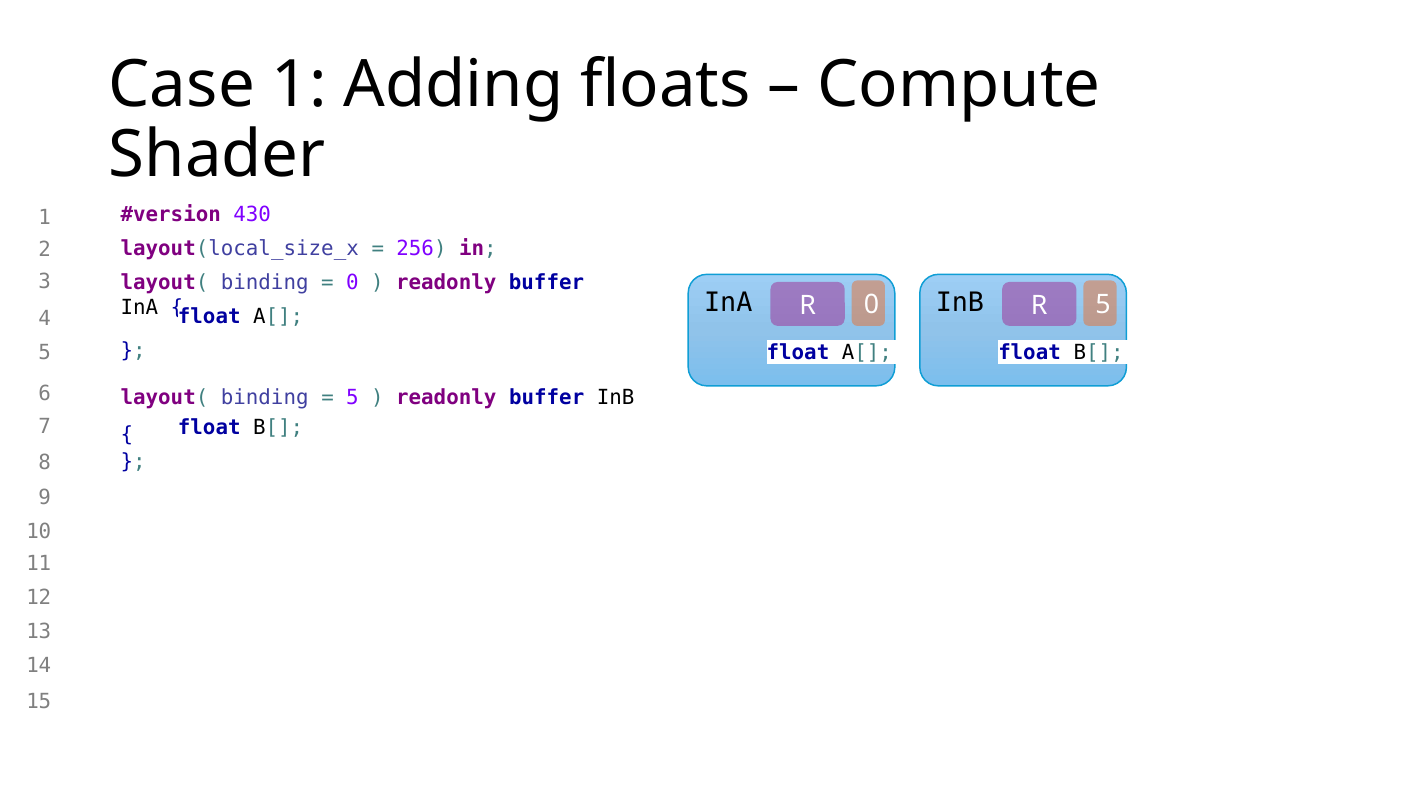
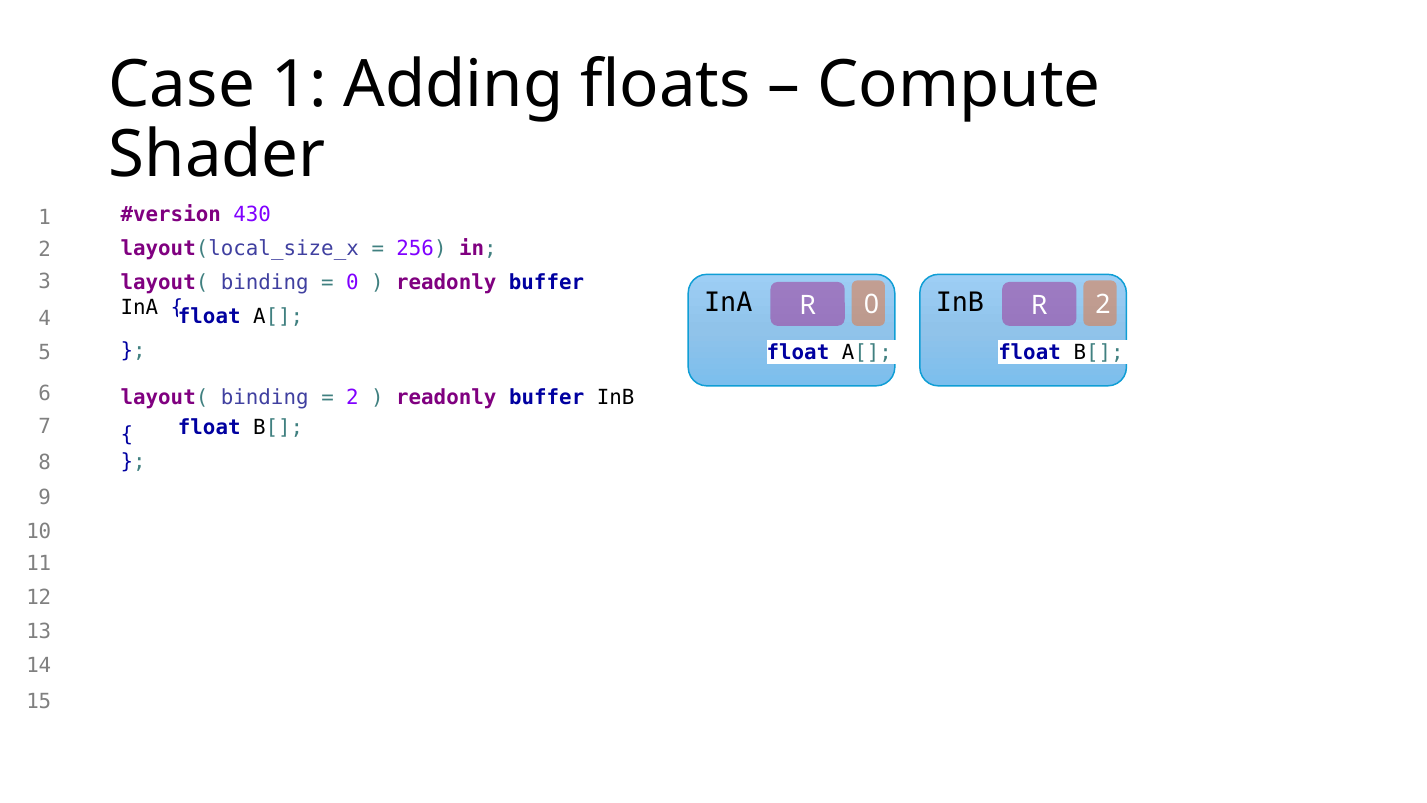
InB 5: 5 -> 2 (1103, 305)
5: 5 -> 2 (352, 397)
